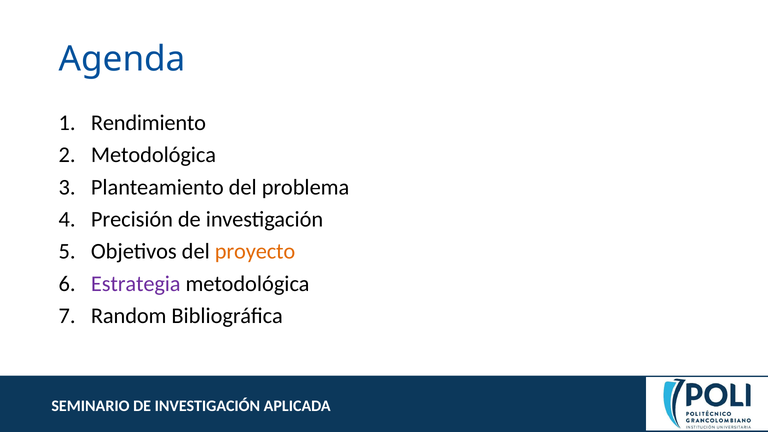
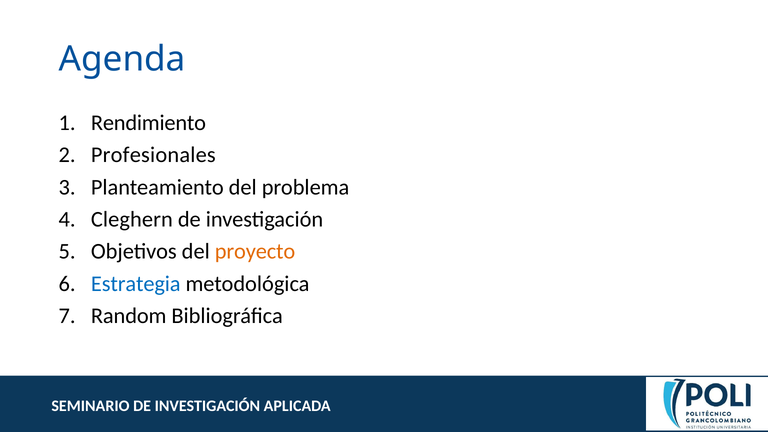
Metodológica: Metodológica -> Profesionales (153, 155)
Precisión: Precisión -> Cleghern (132, 219)
Estrategia colour: purple -> blue (136, 284)
